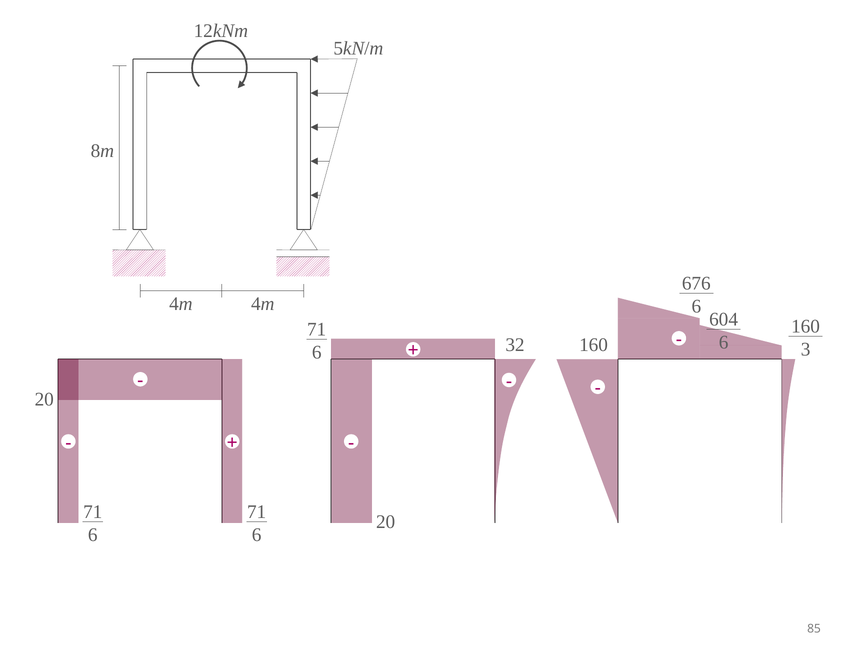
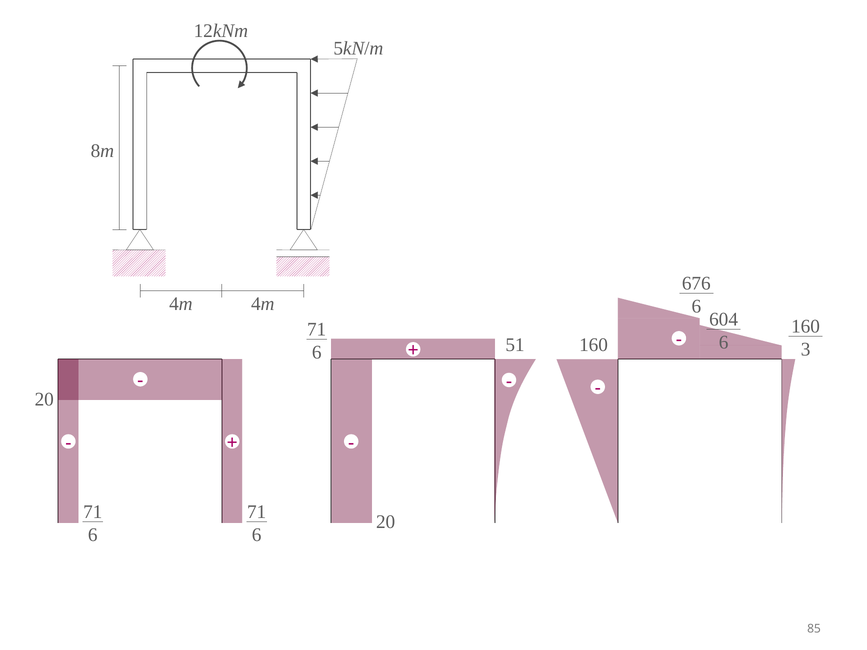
32: 32 -> 51 (515, 345)
